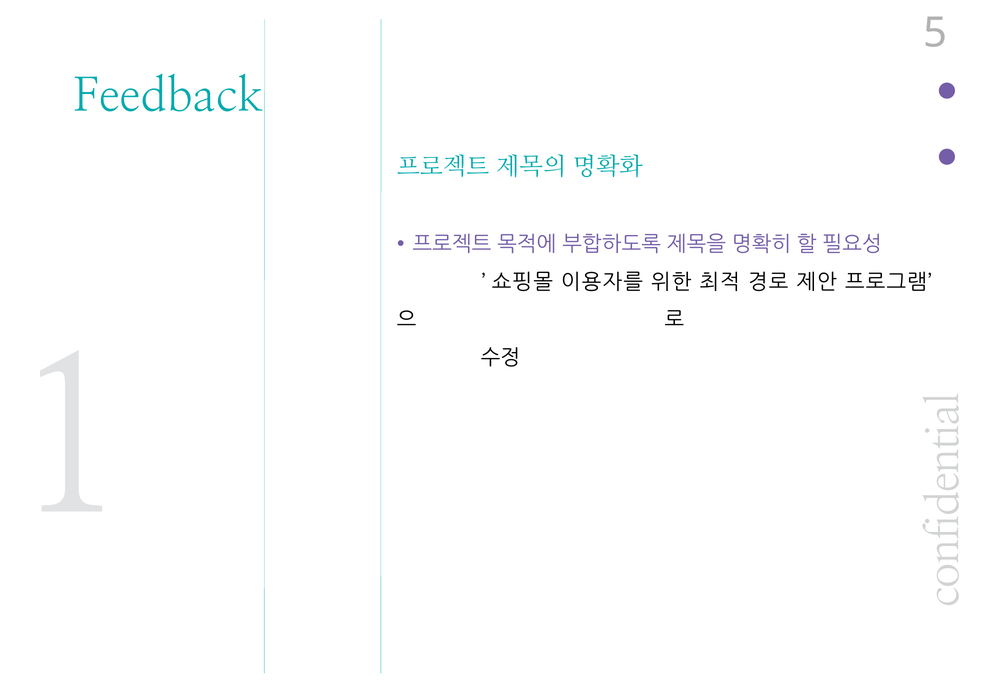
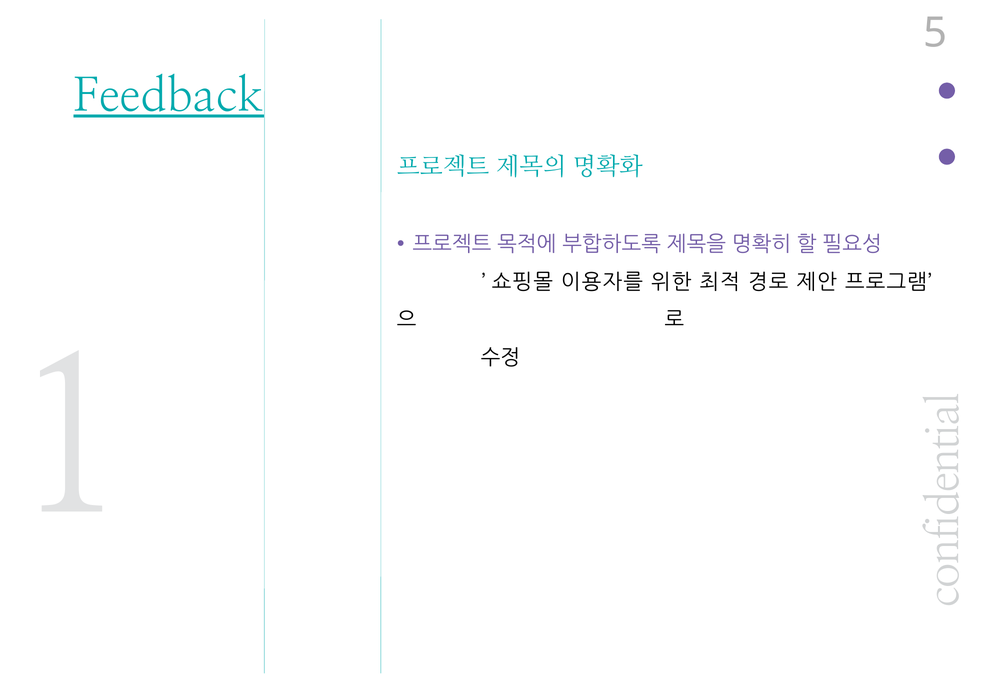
Feedback underline: none -> present (169, 96)
